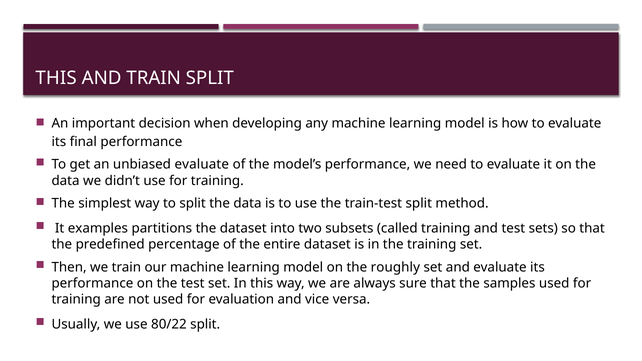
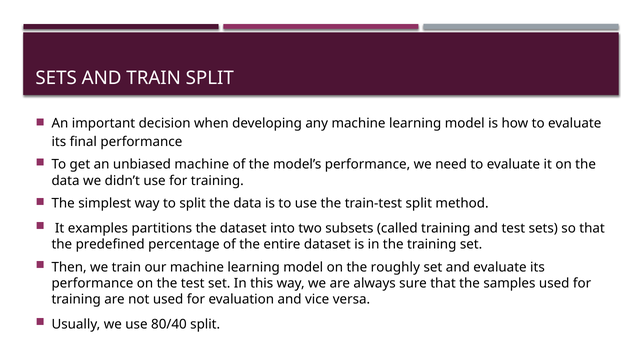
THIS: THIS -> SETS (56, 78)
unbiased evaluate: evaluate -> machine (202, 165)
80/22: 80/22 -> 80/40 (169, 324)
